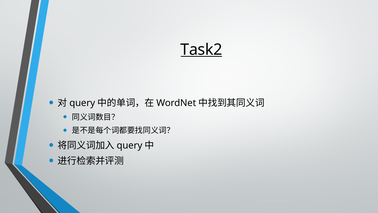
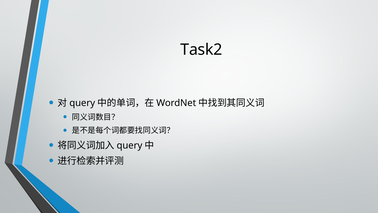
Task2 underline: present -> none (201, 50)
